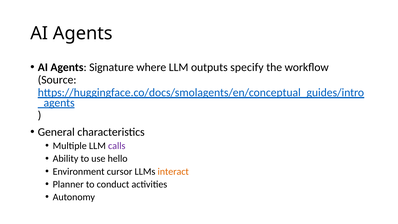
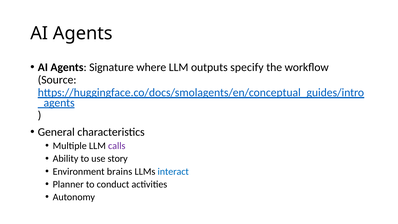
hello: hello -> story (118, 159)
cursor: cursor -> brains (120, 171)
interact colour: orange -> blue (173, 171)
